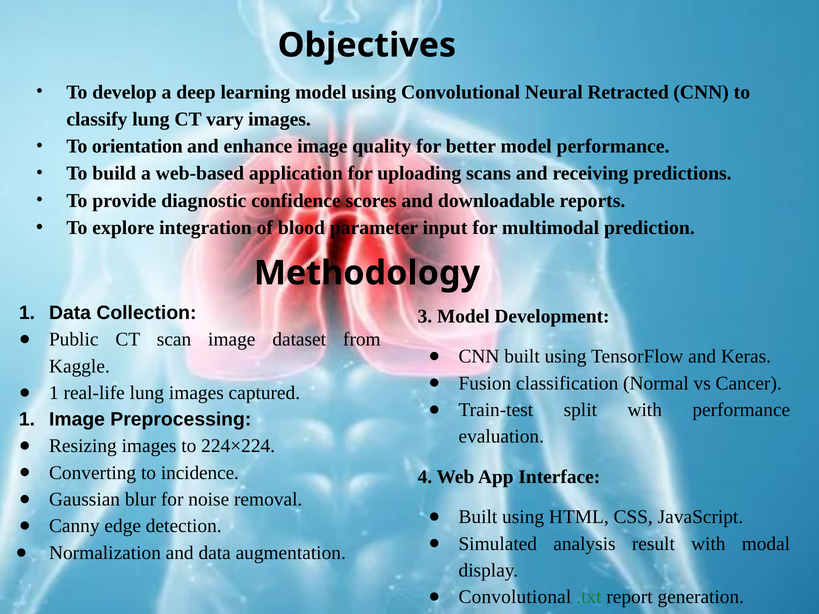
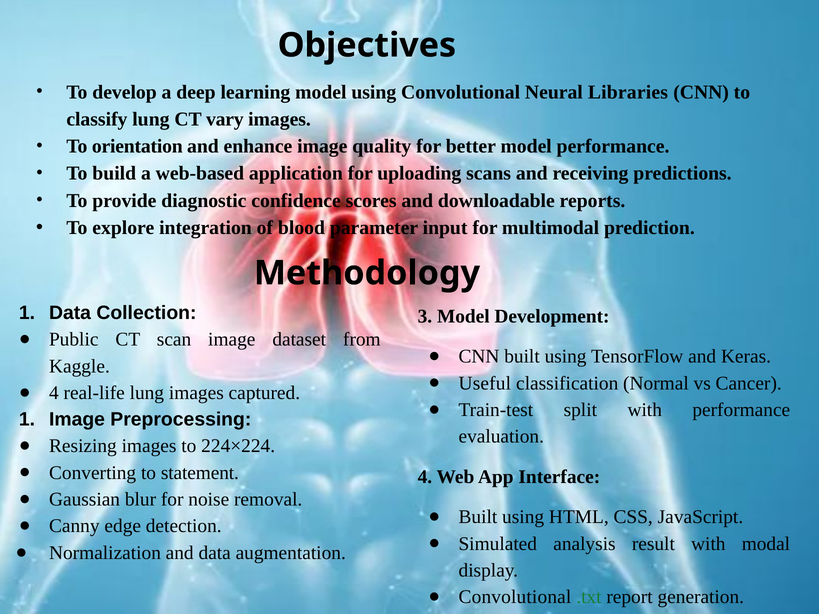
Retracted: Retracted -> Libraries (628, 92)
Fusion: Fusion -> Useful (485, 383)
1: 1 -> 4 (54, 393)
incidence: incidence -> statement (200, 473)
